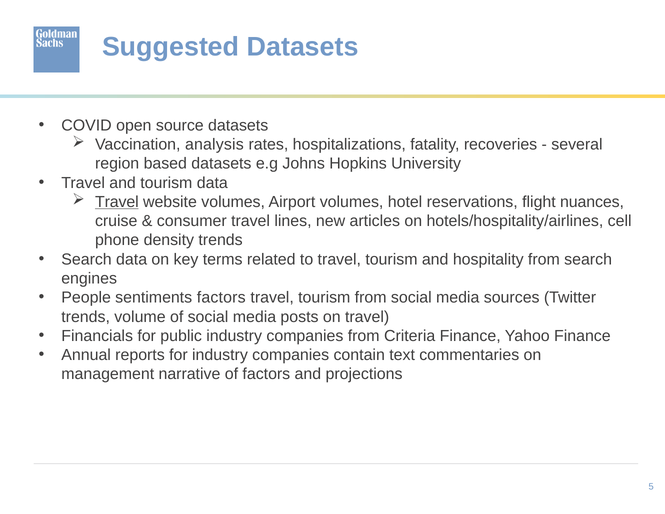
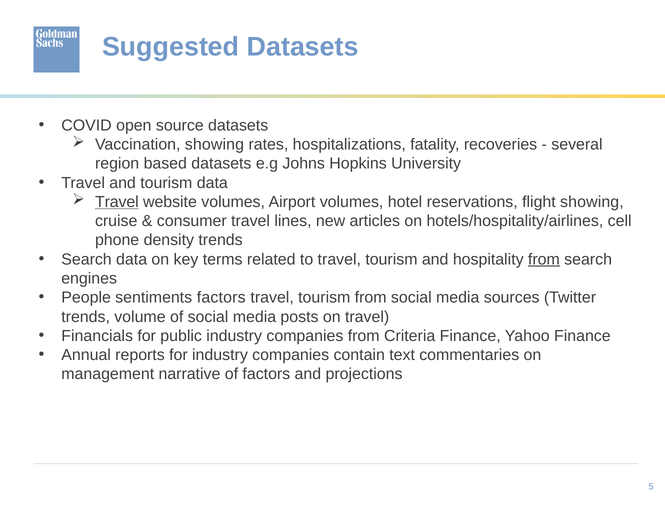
Vaccination analysis: analysis -> showing (214, 144)
flight nuances: nuances -> showing (592, 202)
from underline: none -> present (544, 259)
